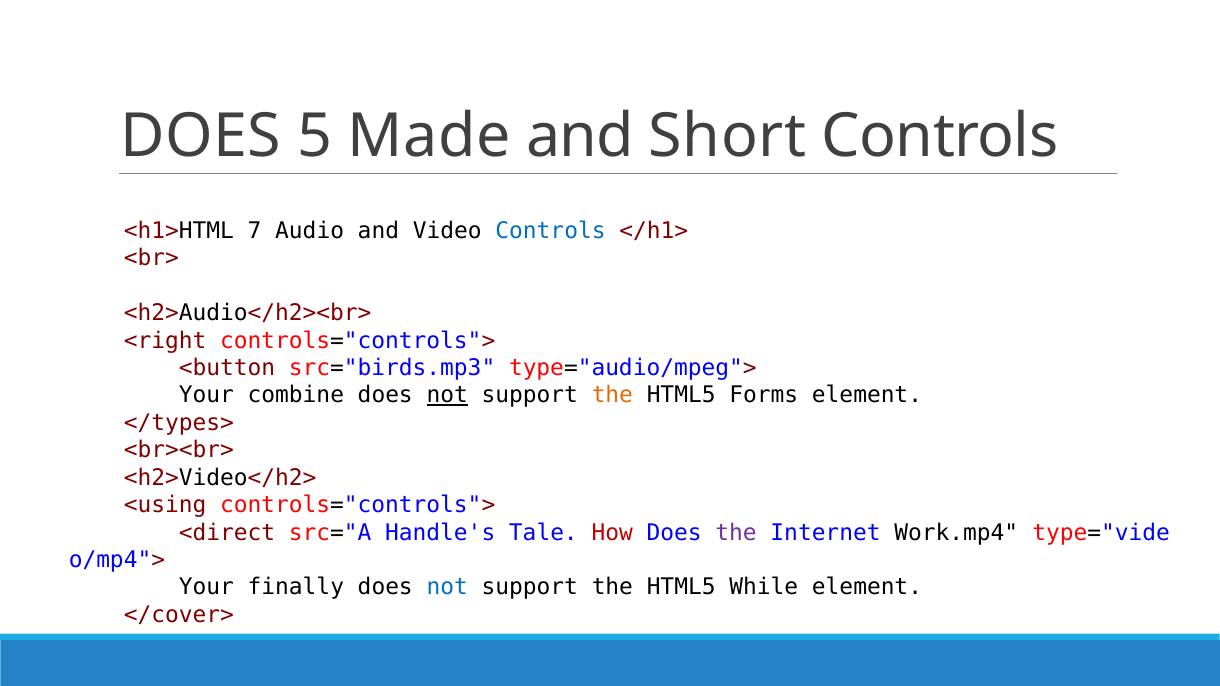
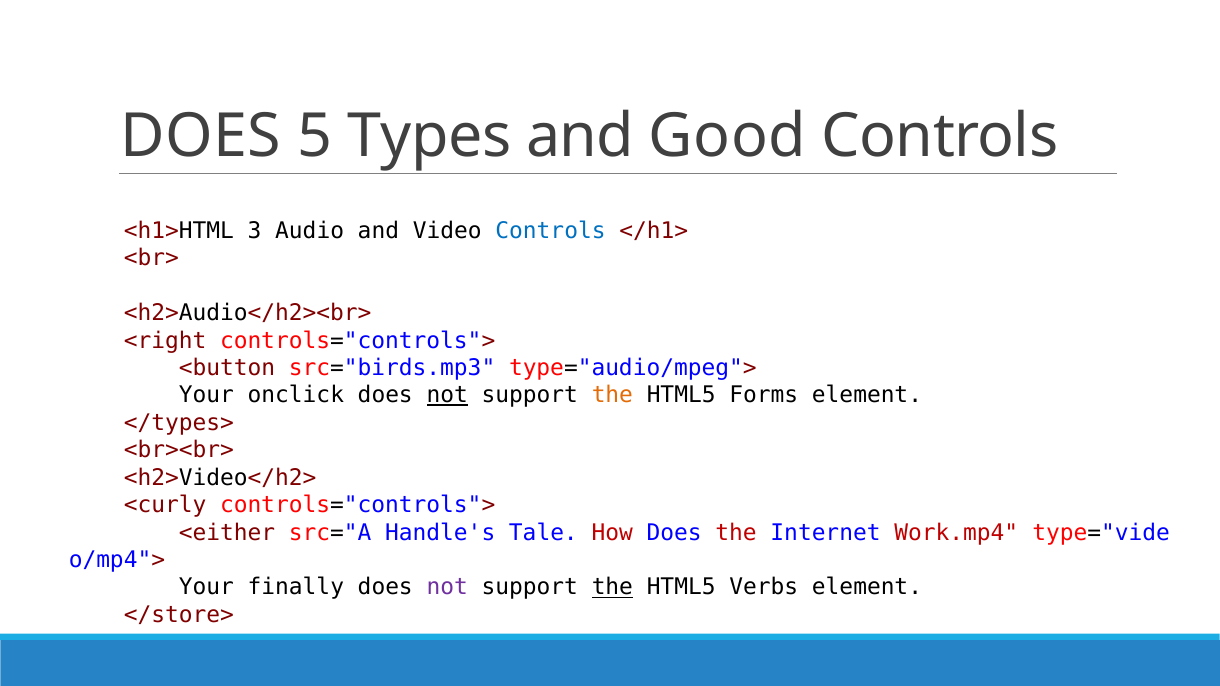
Made: Made -> Types (430, 137)
Short: Short -> Good (728, 137)
7: 7 -> 3 (255, 231)
combine: combine -> onclick (296, 395)
<using: <using -> <curly (165, 505)
<direct: <direct -> <either (227, 533)
the colour: purple -> red (736, 533)
Work.mp4 colour: black -> red (956, 533)
not colour: blue -> purple (447, 588)
the underline: none -> present (612, 588)
While: While -> Verbs (764, 588)
</cover>: </cover> -> </store> (179, 615)
